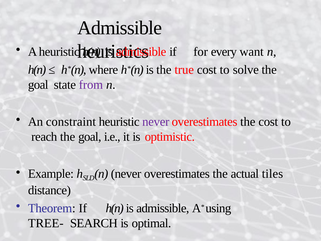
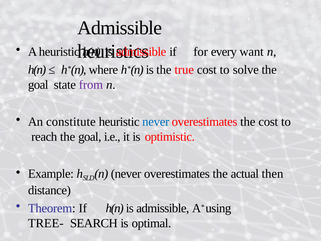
constraint: constraint -> constitute (71, 122)
never colour: purple -> blue (156, 122)
tiles: tiles -> then (272, 174)
